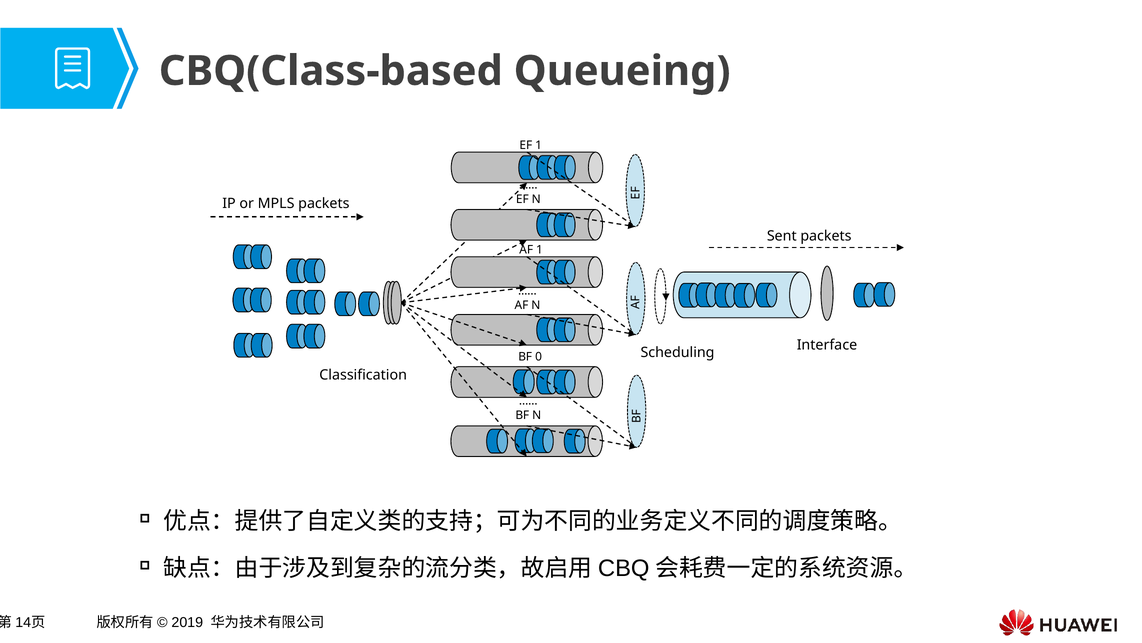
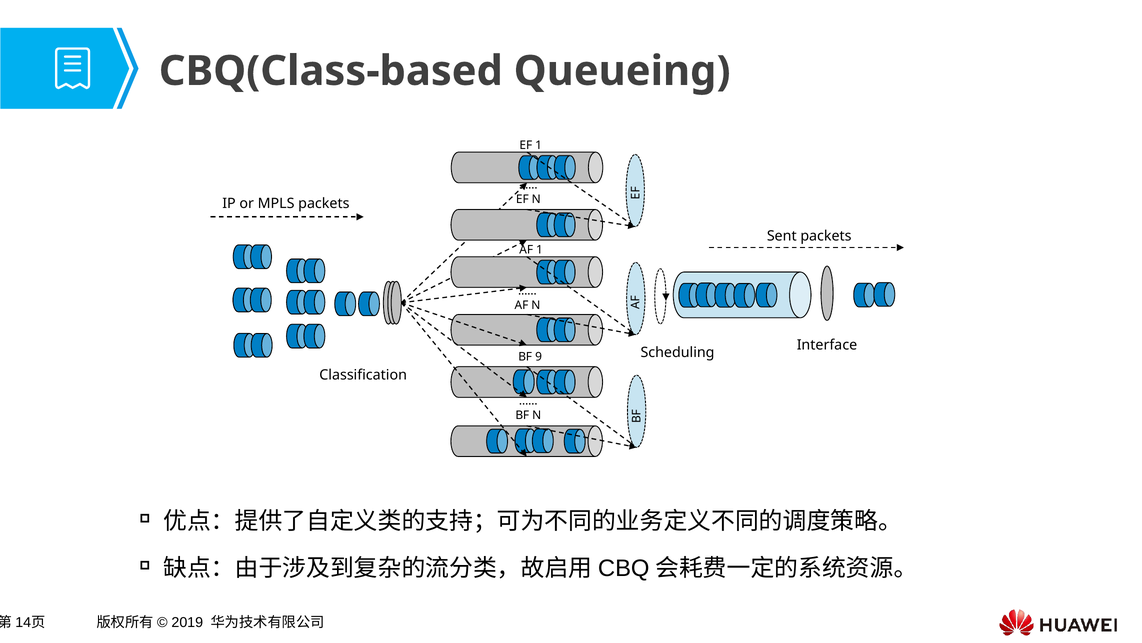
0: 0 -> 9 (539, 357)
